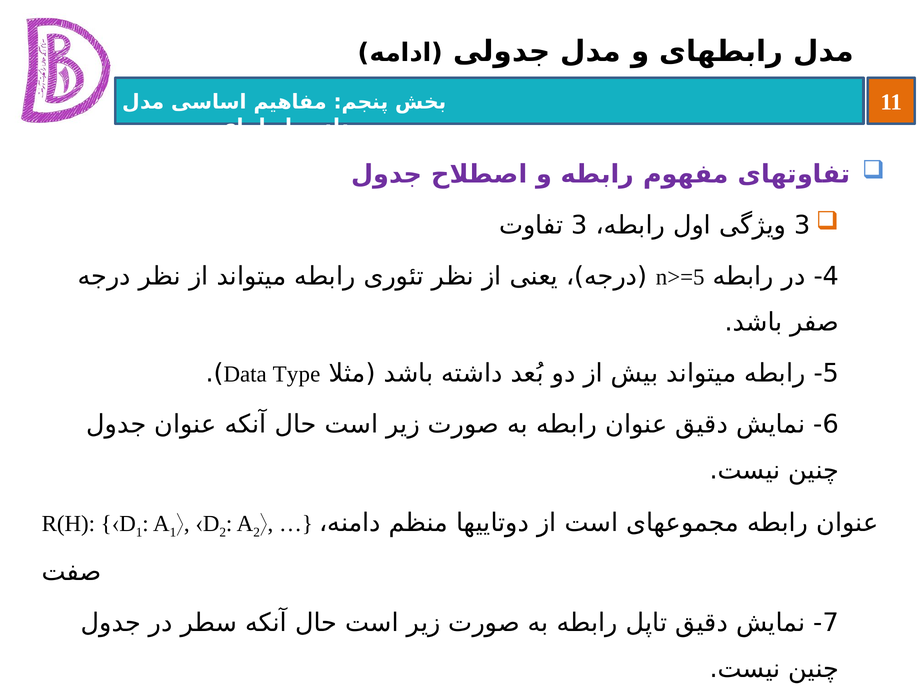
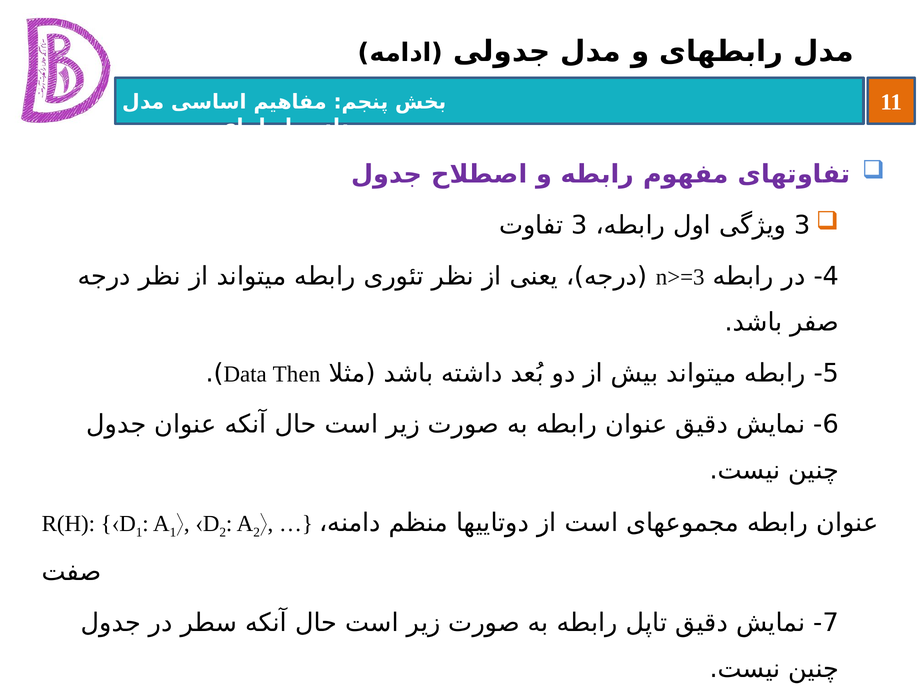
n>=5: n>=5 -> n>=3 (680, 277)
Type: Type -> Then (297, 374)
